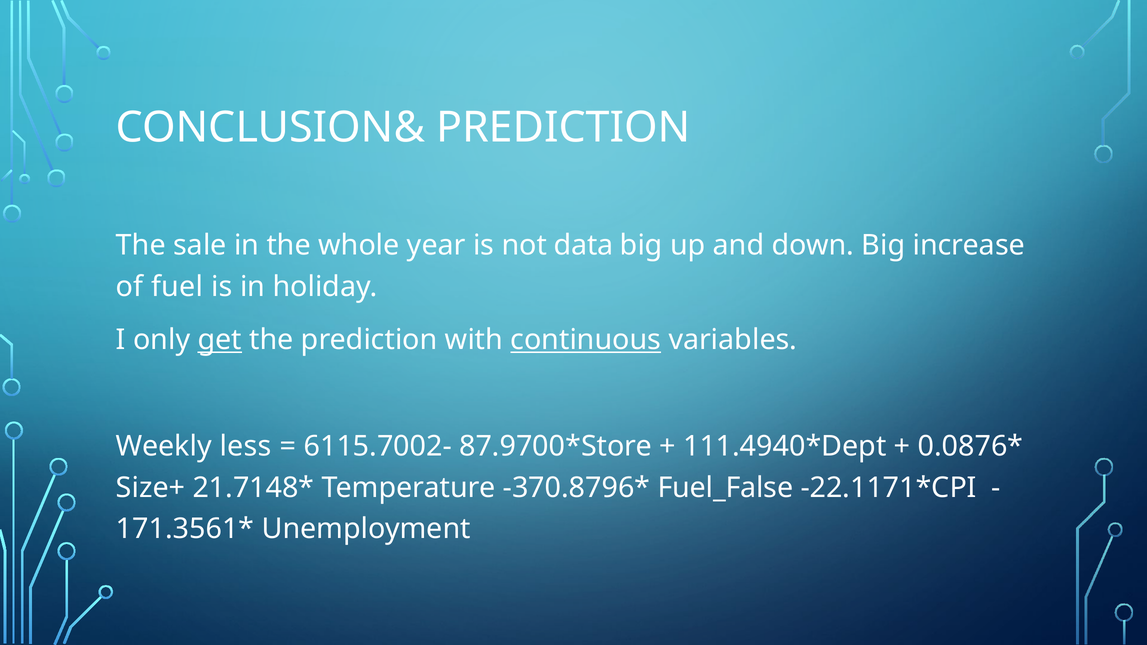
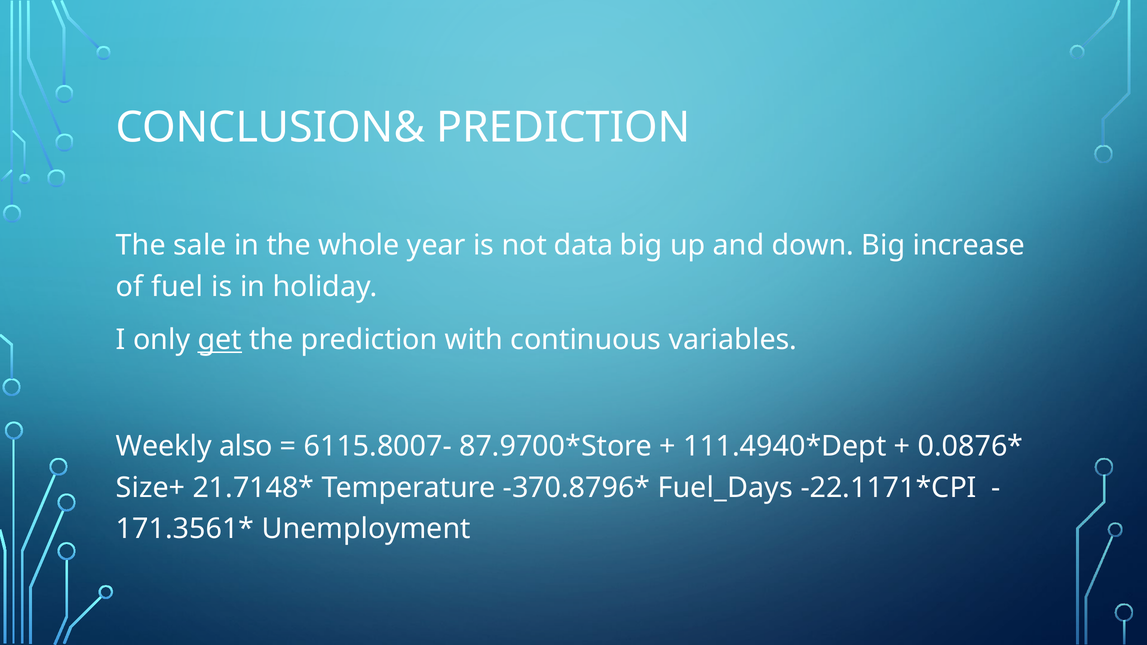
continuous underline: present -> none (586, 340)
less: less -> also (246, 446)
6115.7002-: 6115.7002- -> 6115.8007- (378, 446)
Fuel_False: Fuel_False -> Fuel_Days (725, 488)
